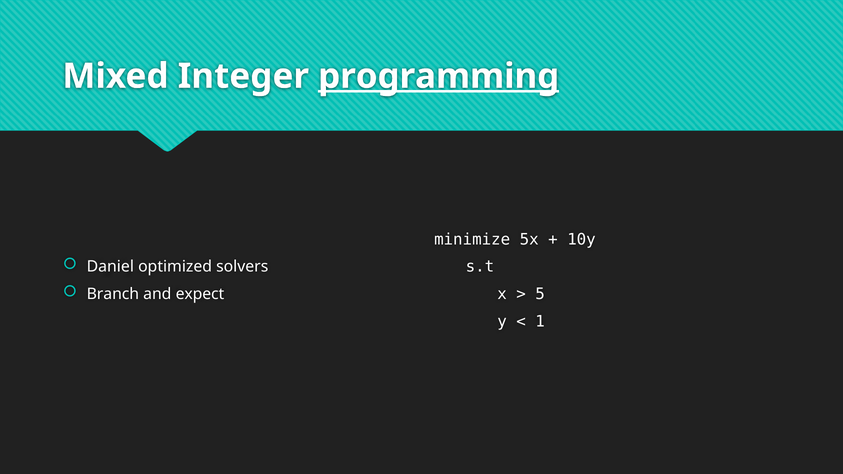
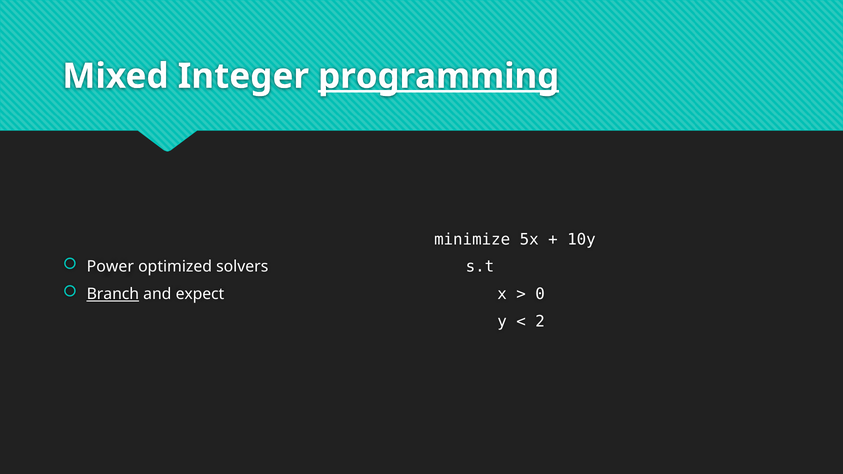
Daniel: Daniel -> Power (110, 267)
Branch underline: none -> present (113, 294)
5: 5 -> 0 (540, 294)
1: 1 -> 2 (540, 322)
